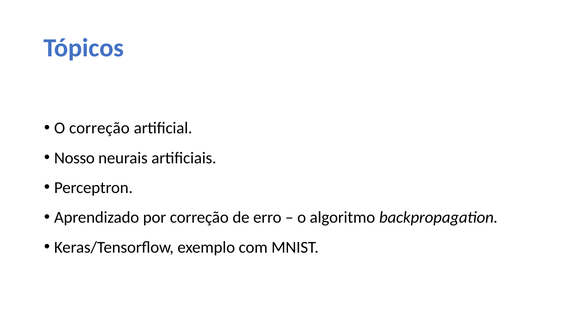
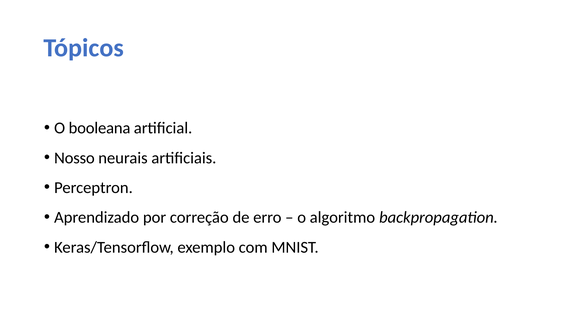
O correção: correção -> booleana (100, 128)
